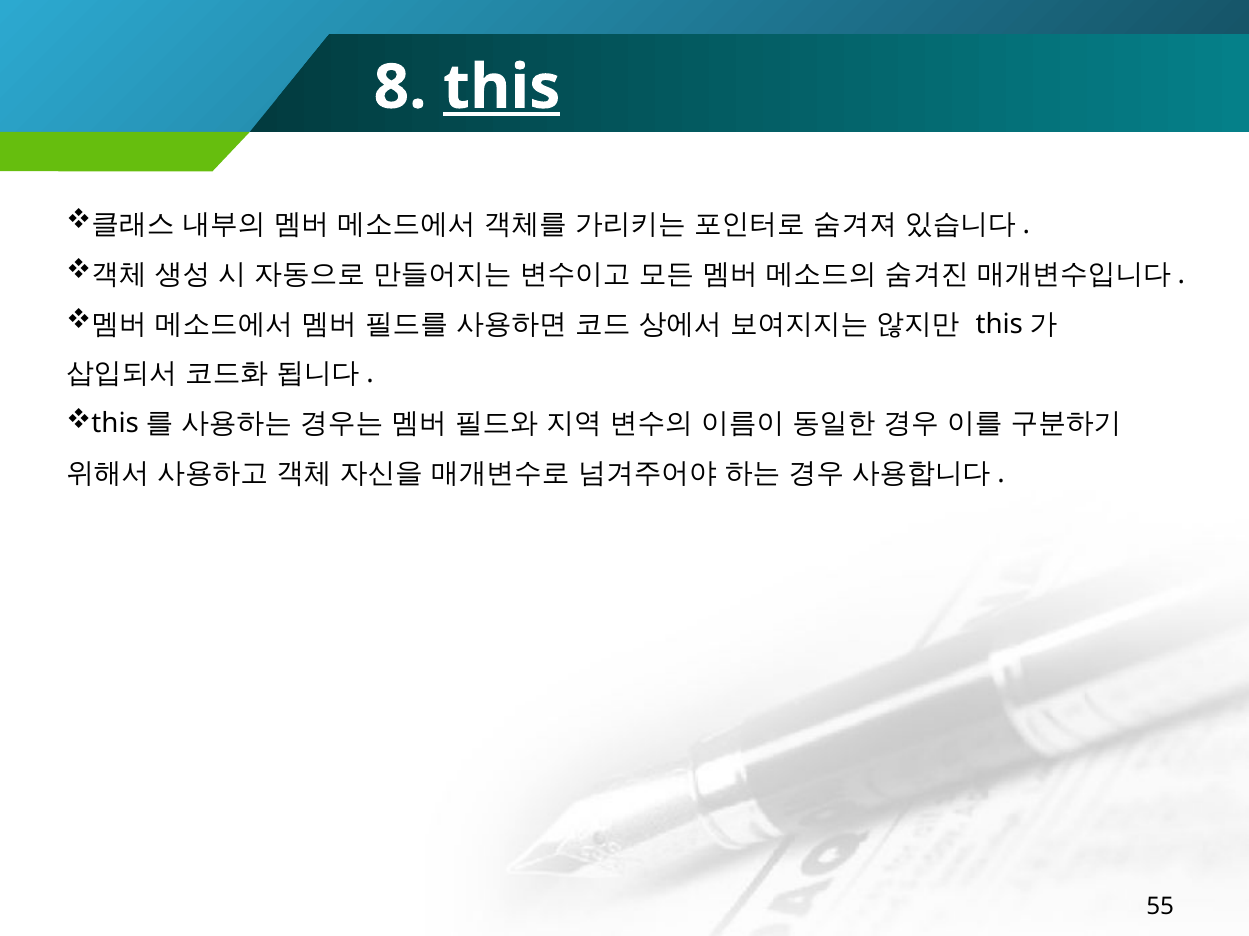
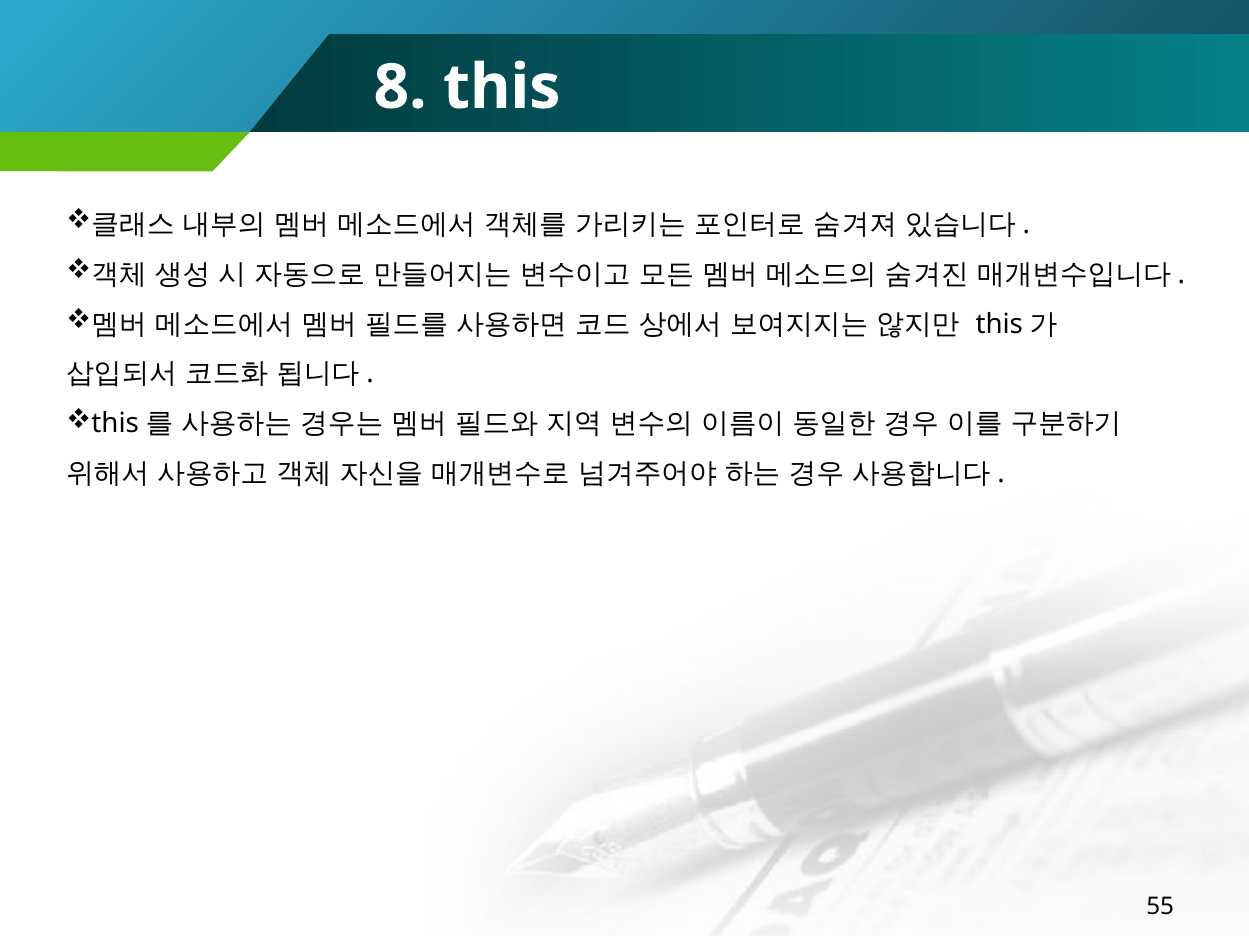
this underline: present -> none (502, 87)
